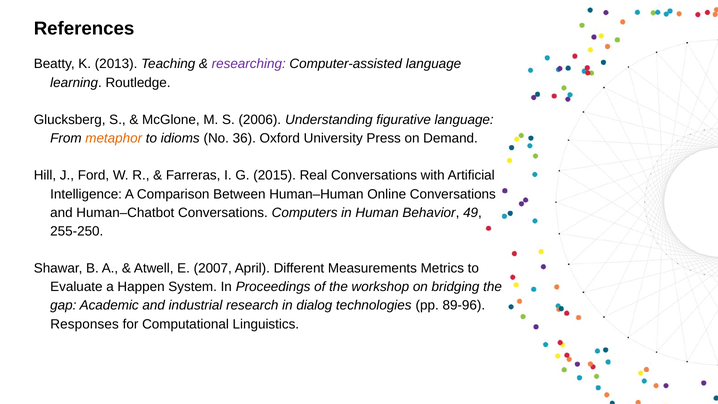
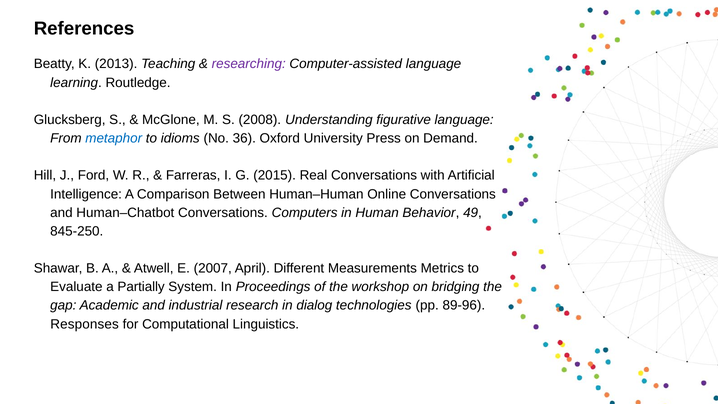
2006: 2006 -> 2008 (260, 120)
metaphor colour: orange -> blue (114, 138)
255-250: 255-250 -> 845-250 (77, 231)
Happen: Happen -> Partially (141, 287)
